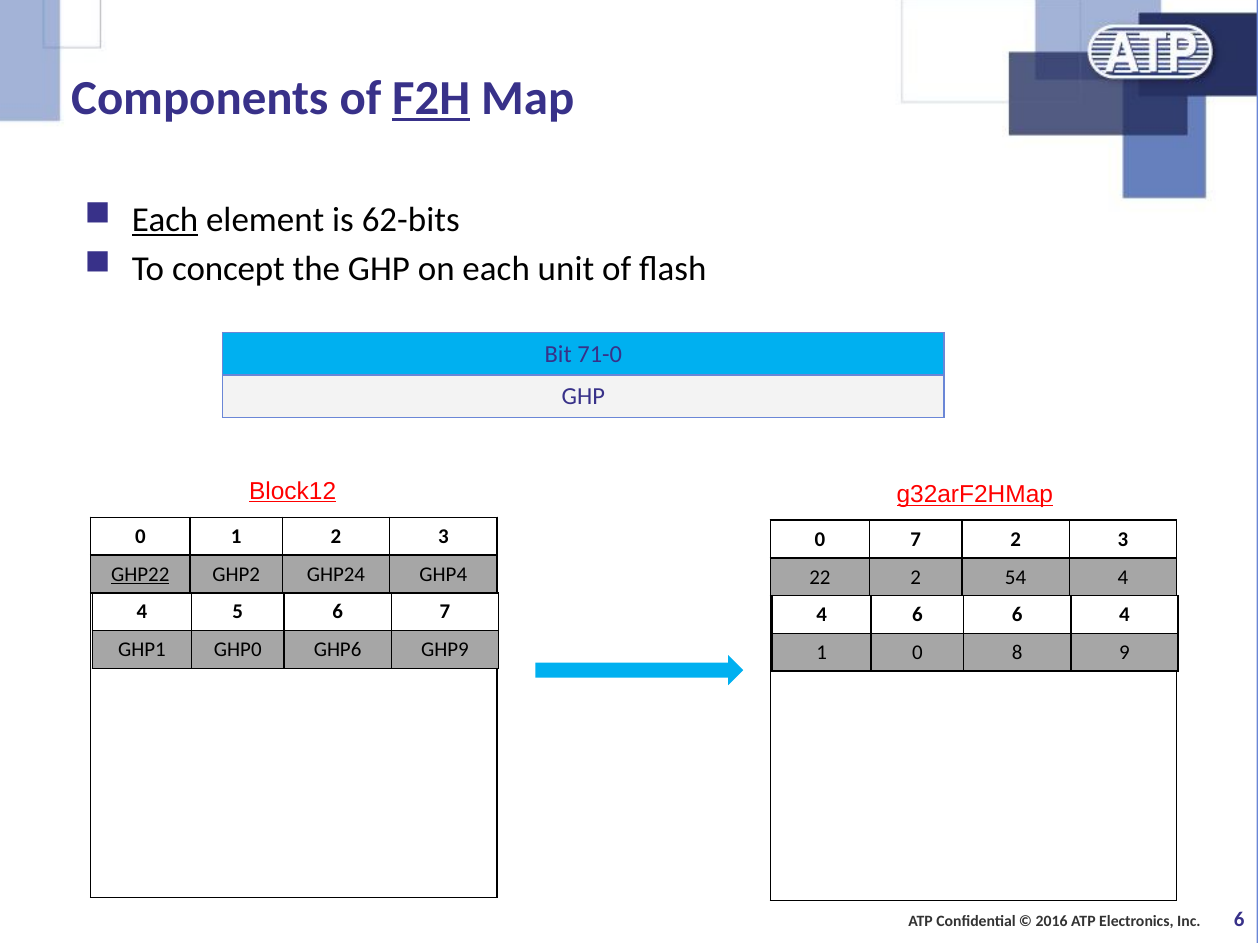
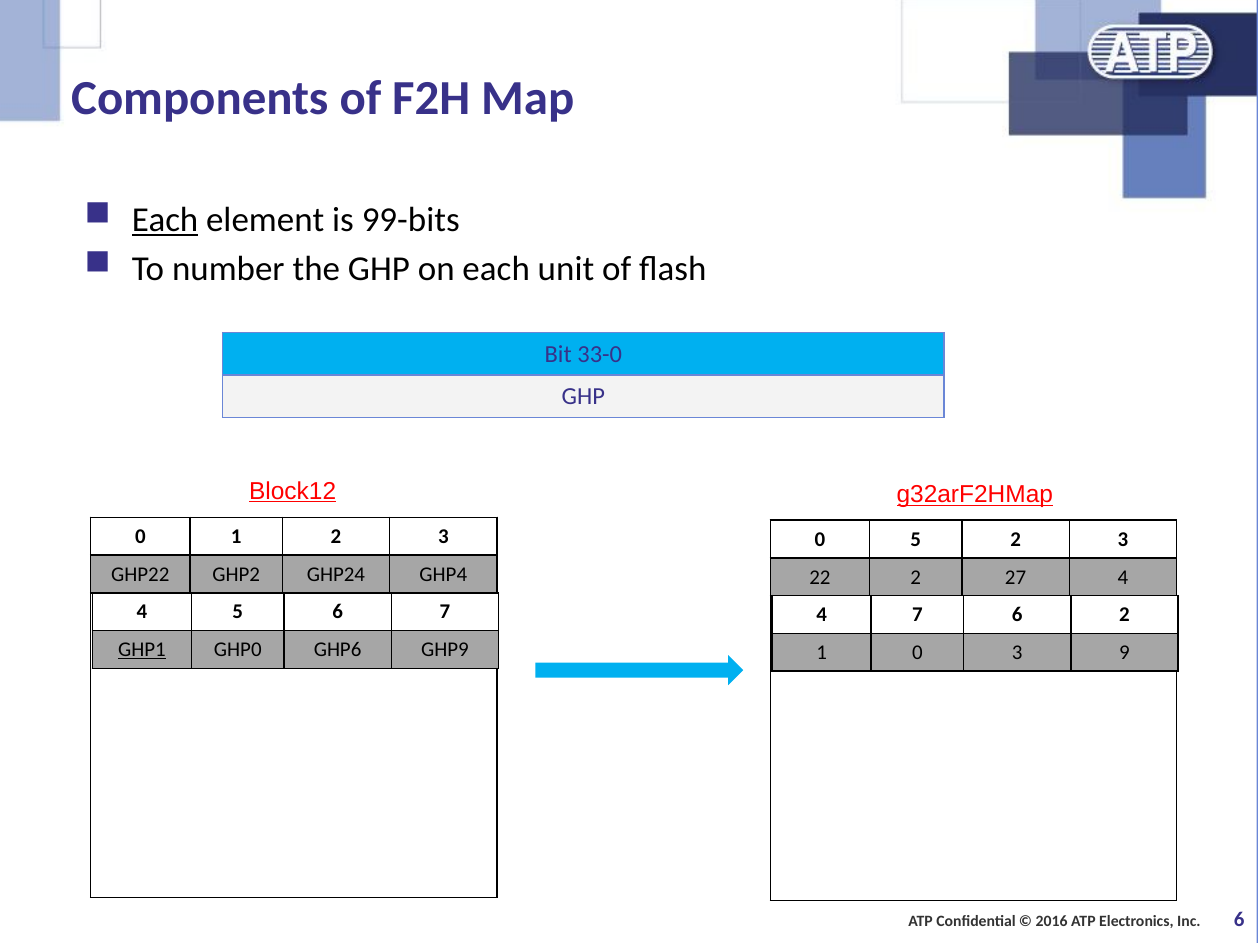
F2H underline: present -> none (431, 98)
62-bits: 62-bits -> 99-bits (411, 220)
concept: concept -> number (228, 269)
71-0: 71-0 -> 33-0 (600, 354)
0 7: 7 -> 5 (916, 540)
GHP22 underline: present -> none (140, 575)
54: 54 -> 27 (1016, 577)
4 6: 6 -> 7 (917, 615)
6 4: 4 -> 2 (1125, 615)
GHP1 underline: none -> present (142, 650)
0 8: 8 -> 3 (1017, 653)
